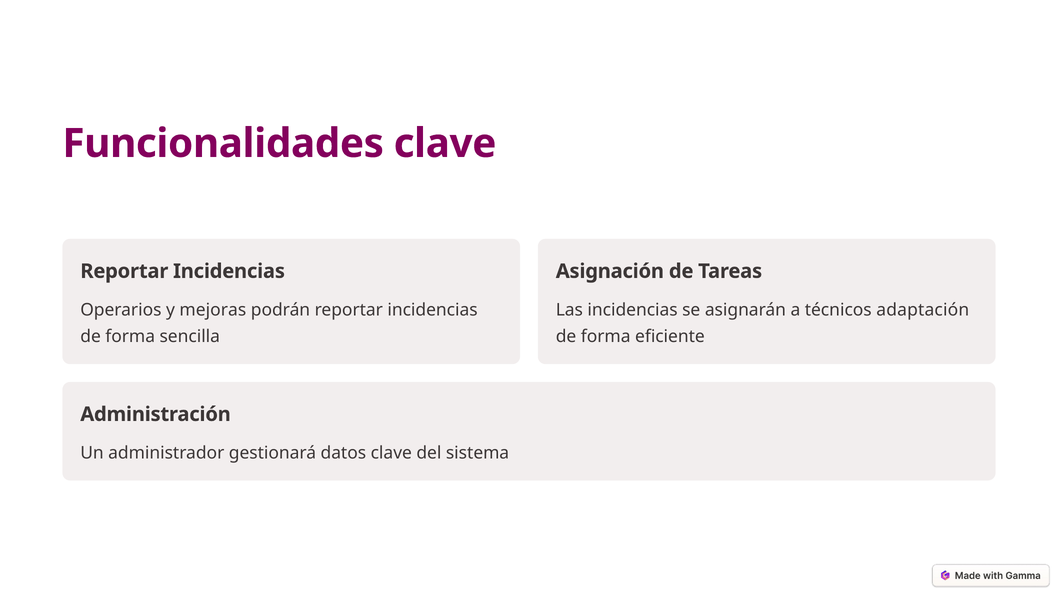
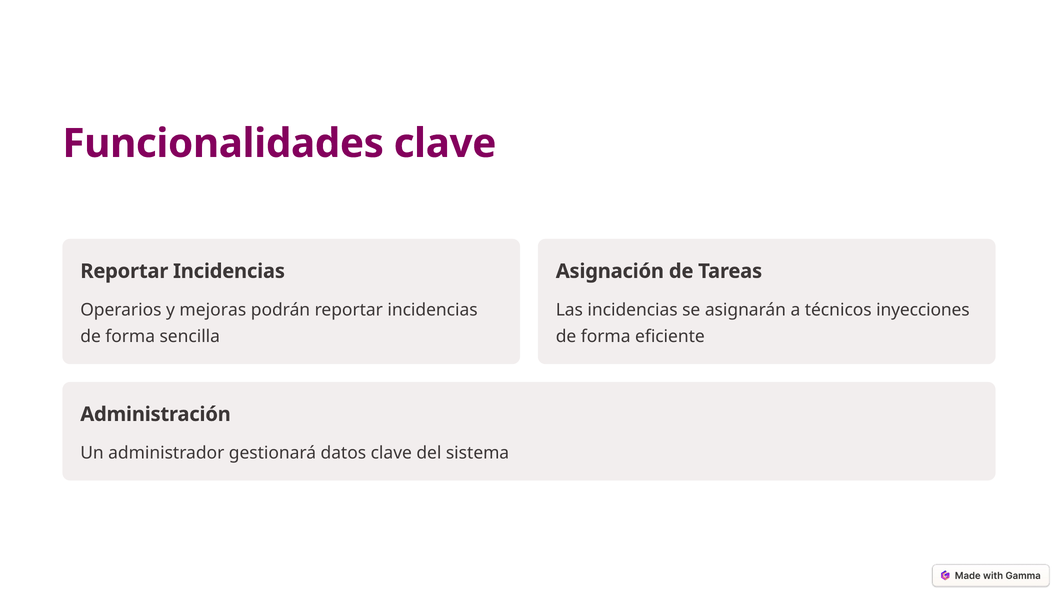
adaptación: adaptación -> inyecciones (923, 310)
